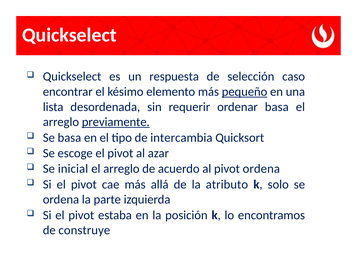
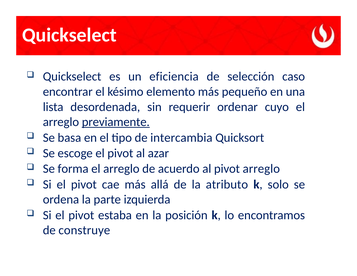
respuesta: respuesta -> eficiencia (174, 76)
pequeño underline: present -> none (245, 92)
ordenar basa: basa -> cuyo (277, 107)
inicial: inicial -> forma (73, 169)
pivot ordena: ordena -> arreglo (261, 169)
